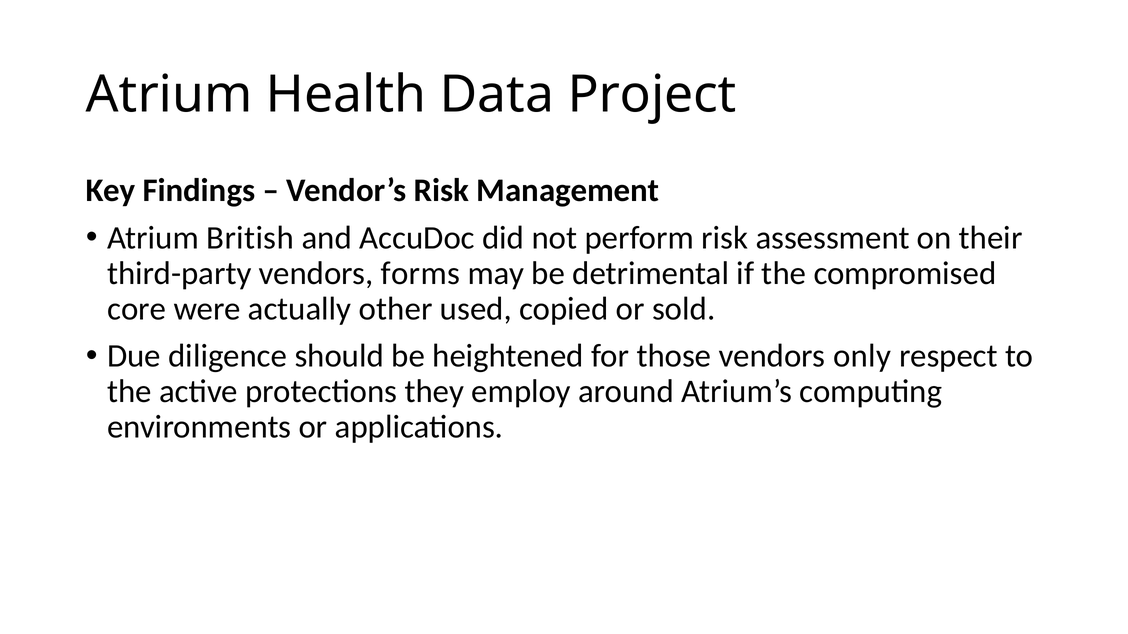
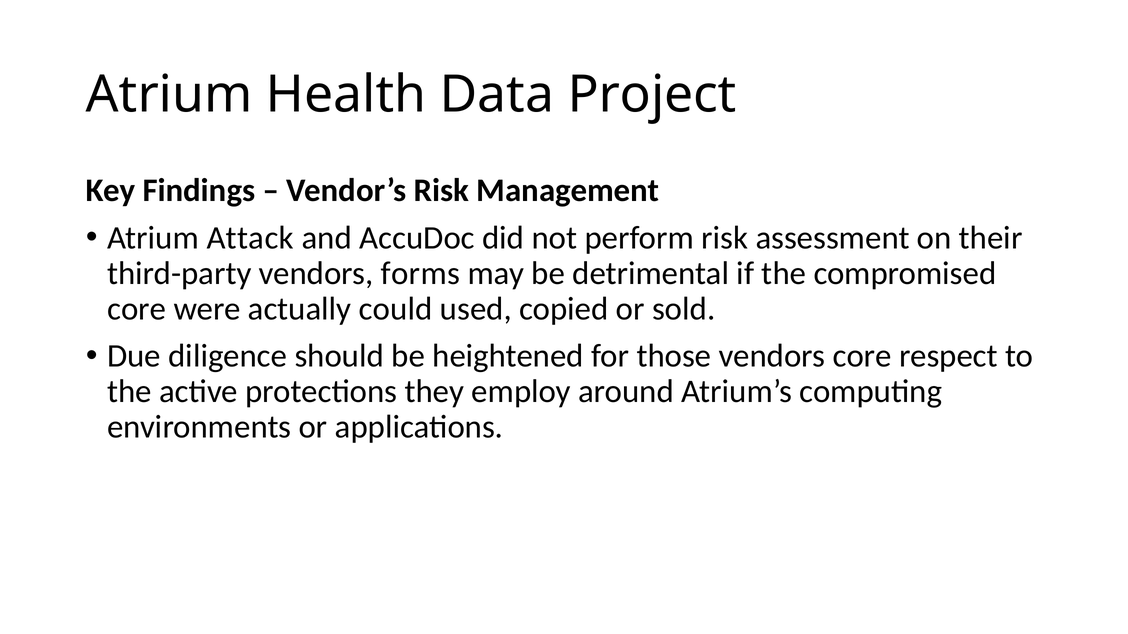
British: British -> Attack (250, 238)
other: other -> could (396, 309)
vendors only: only -> core (862, 356)
